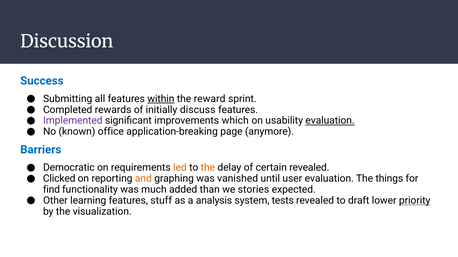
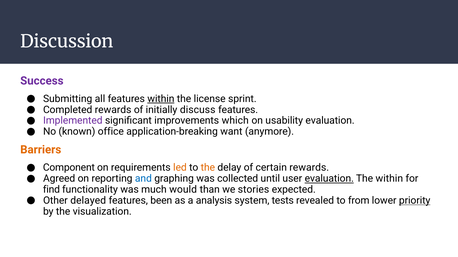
Success colour: blue -> purple (42, 81)
reward: reward -> license (210, 99)
evaluation underline: present -> none (330, 121)
page: page -> want (231, 132)
Barriers colour: blue -> orange (41, 150)
Democratic: Democratic -> Component (69, 168)
certain revealed: revealed -> rewards (309, 168)
Clicked: Clicked -> Agreed (59, 179)
and colour: orange -> blue (143, 179)
vanished: vanished -> collected (238, 179)
evaluation underline: none -> present (329, 179)
The things: things -> within (389, 179)
added: added -> would (183, 190)
learning: learning -> delayed (88, 201)
stuff: stuff -> been (161, 201)
draft: draft -> from (359, 201)
